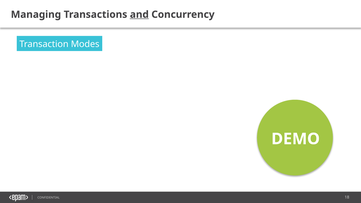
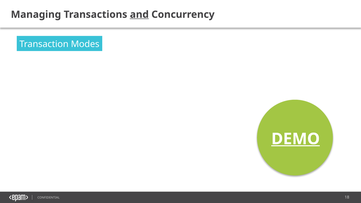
DEMO underline: none -> present (296, 139)
